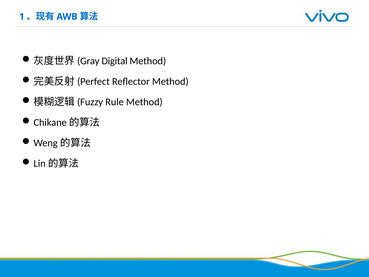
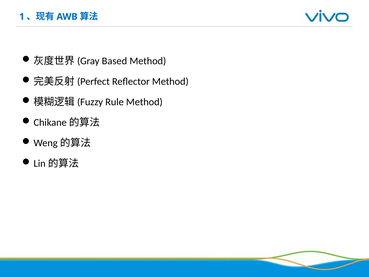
Digital: Digital -> Based (114, 61)
